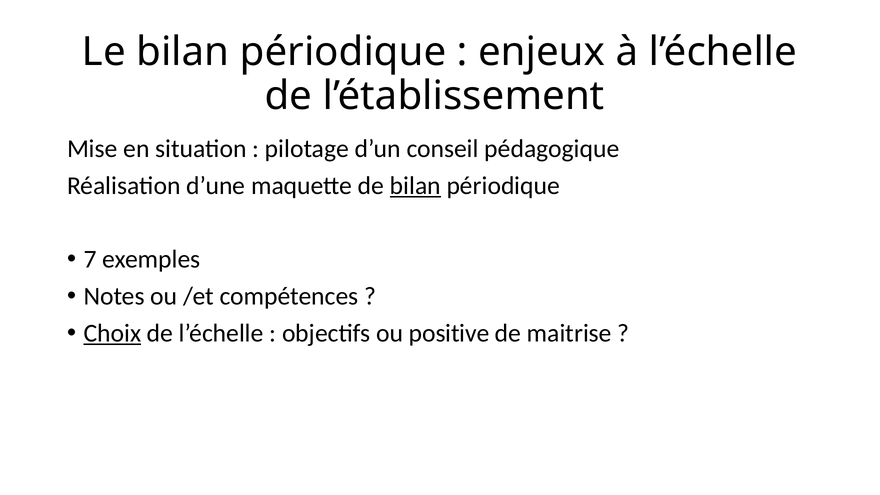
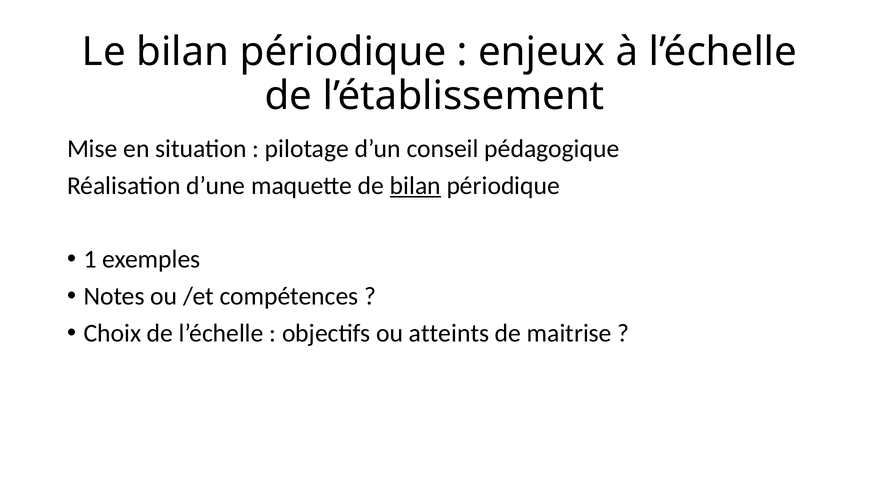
7: 7 -> 1 (90, 259)
Choix underline: present -> none (112, 333)
positive: positive -> atteints (449, 333)
